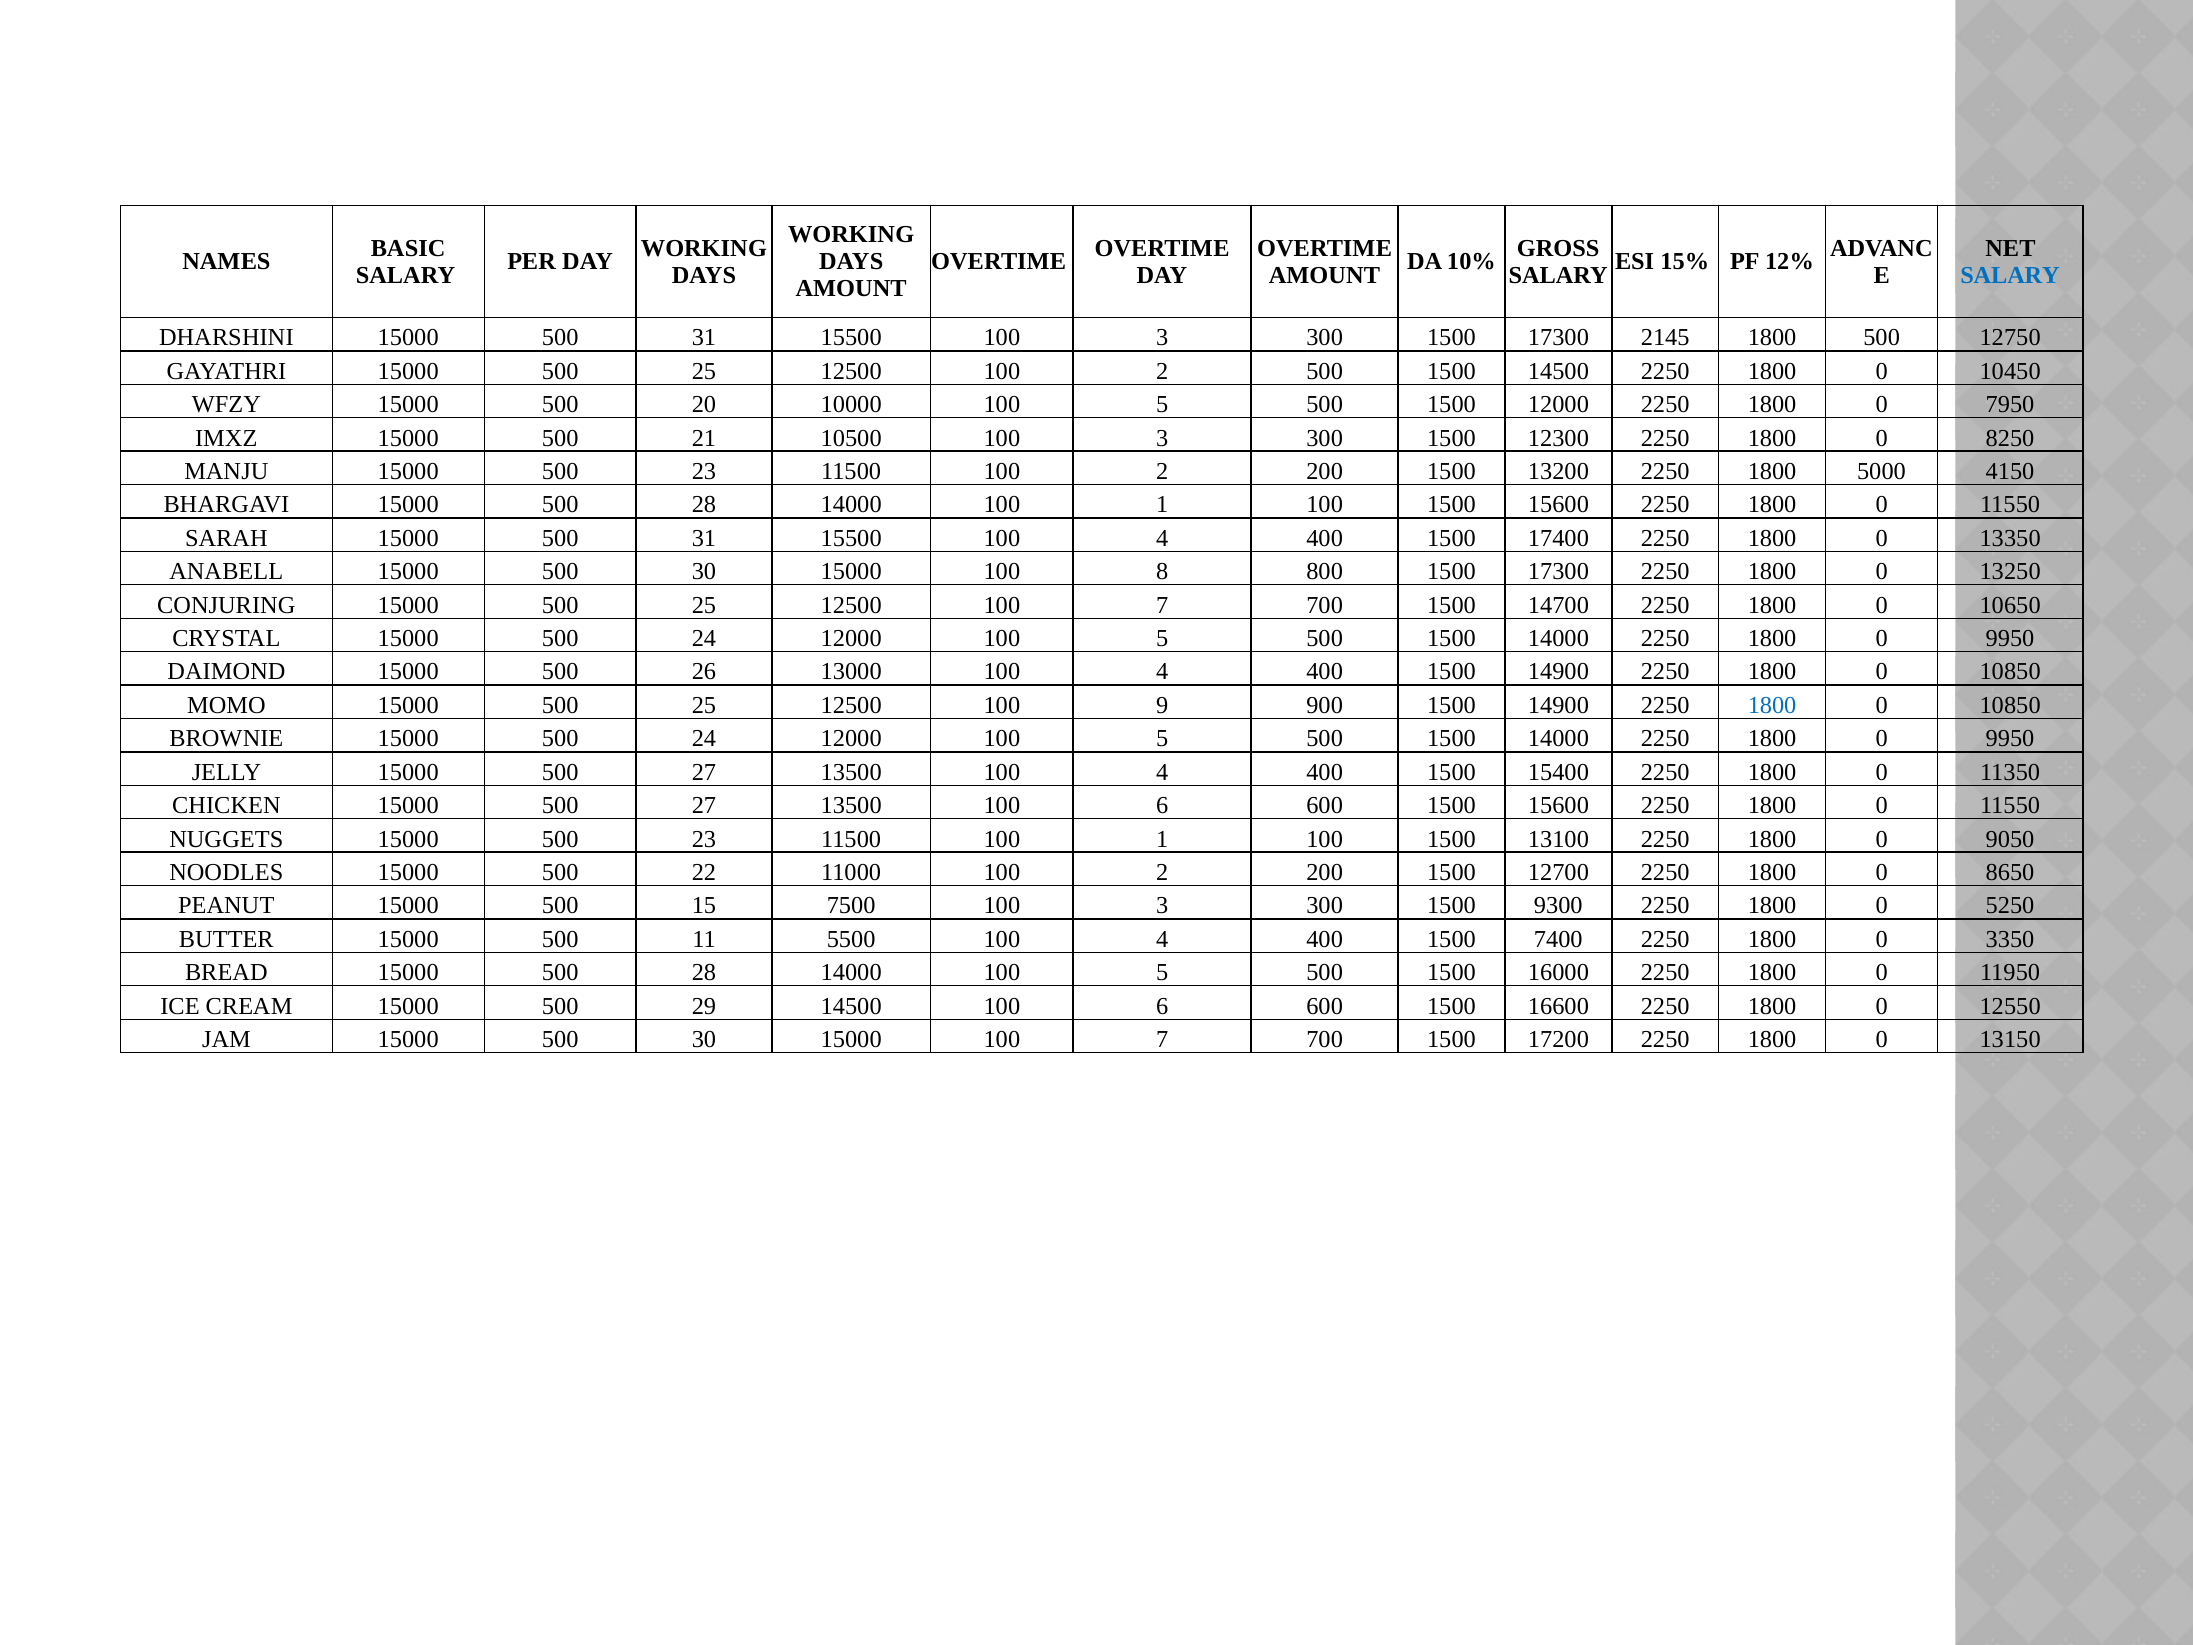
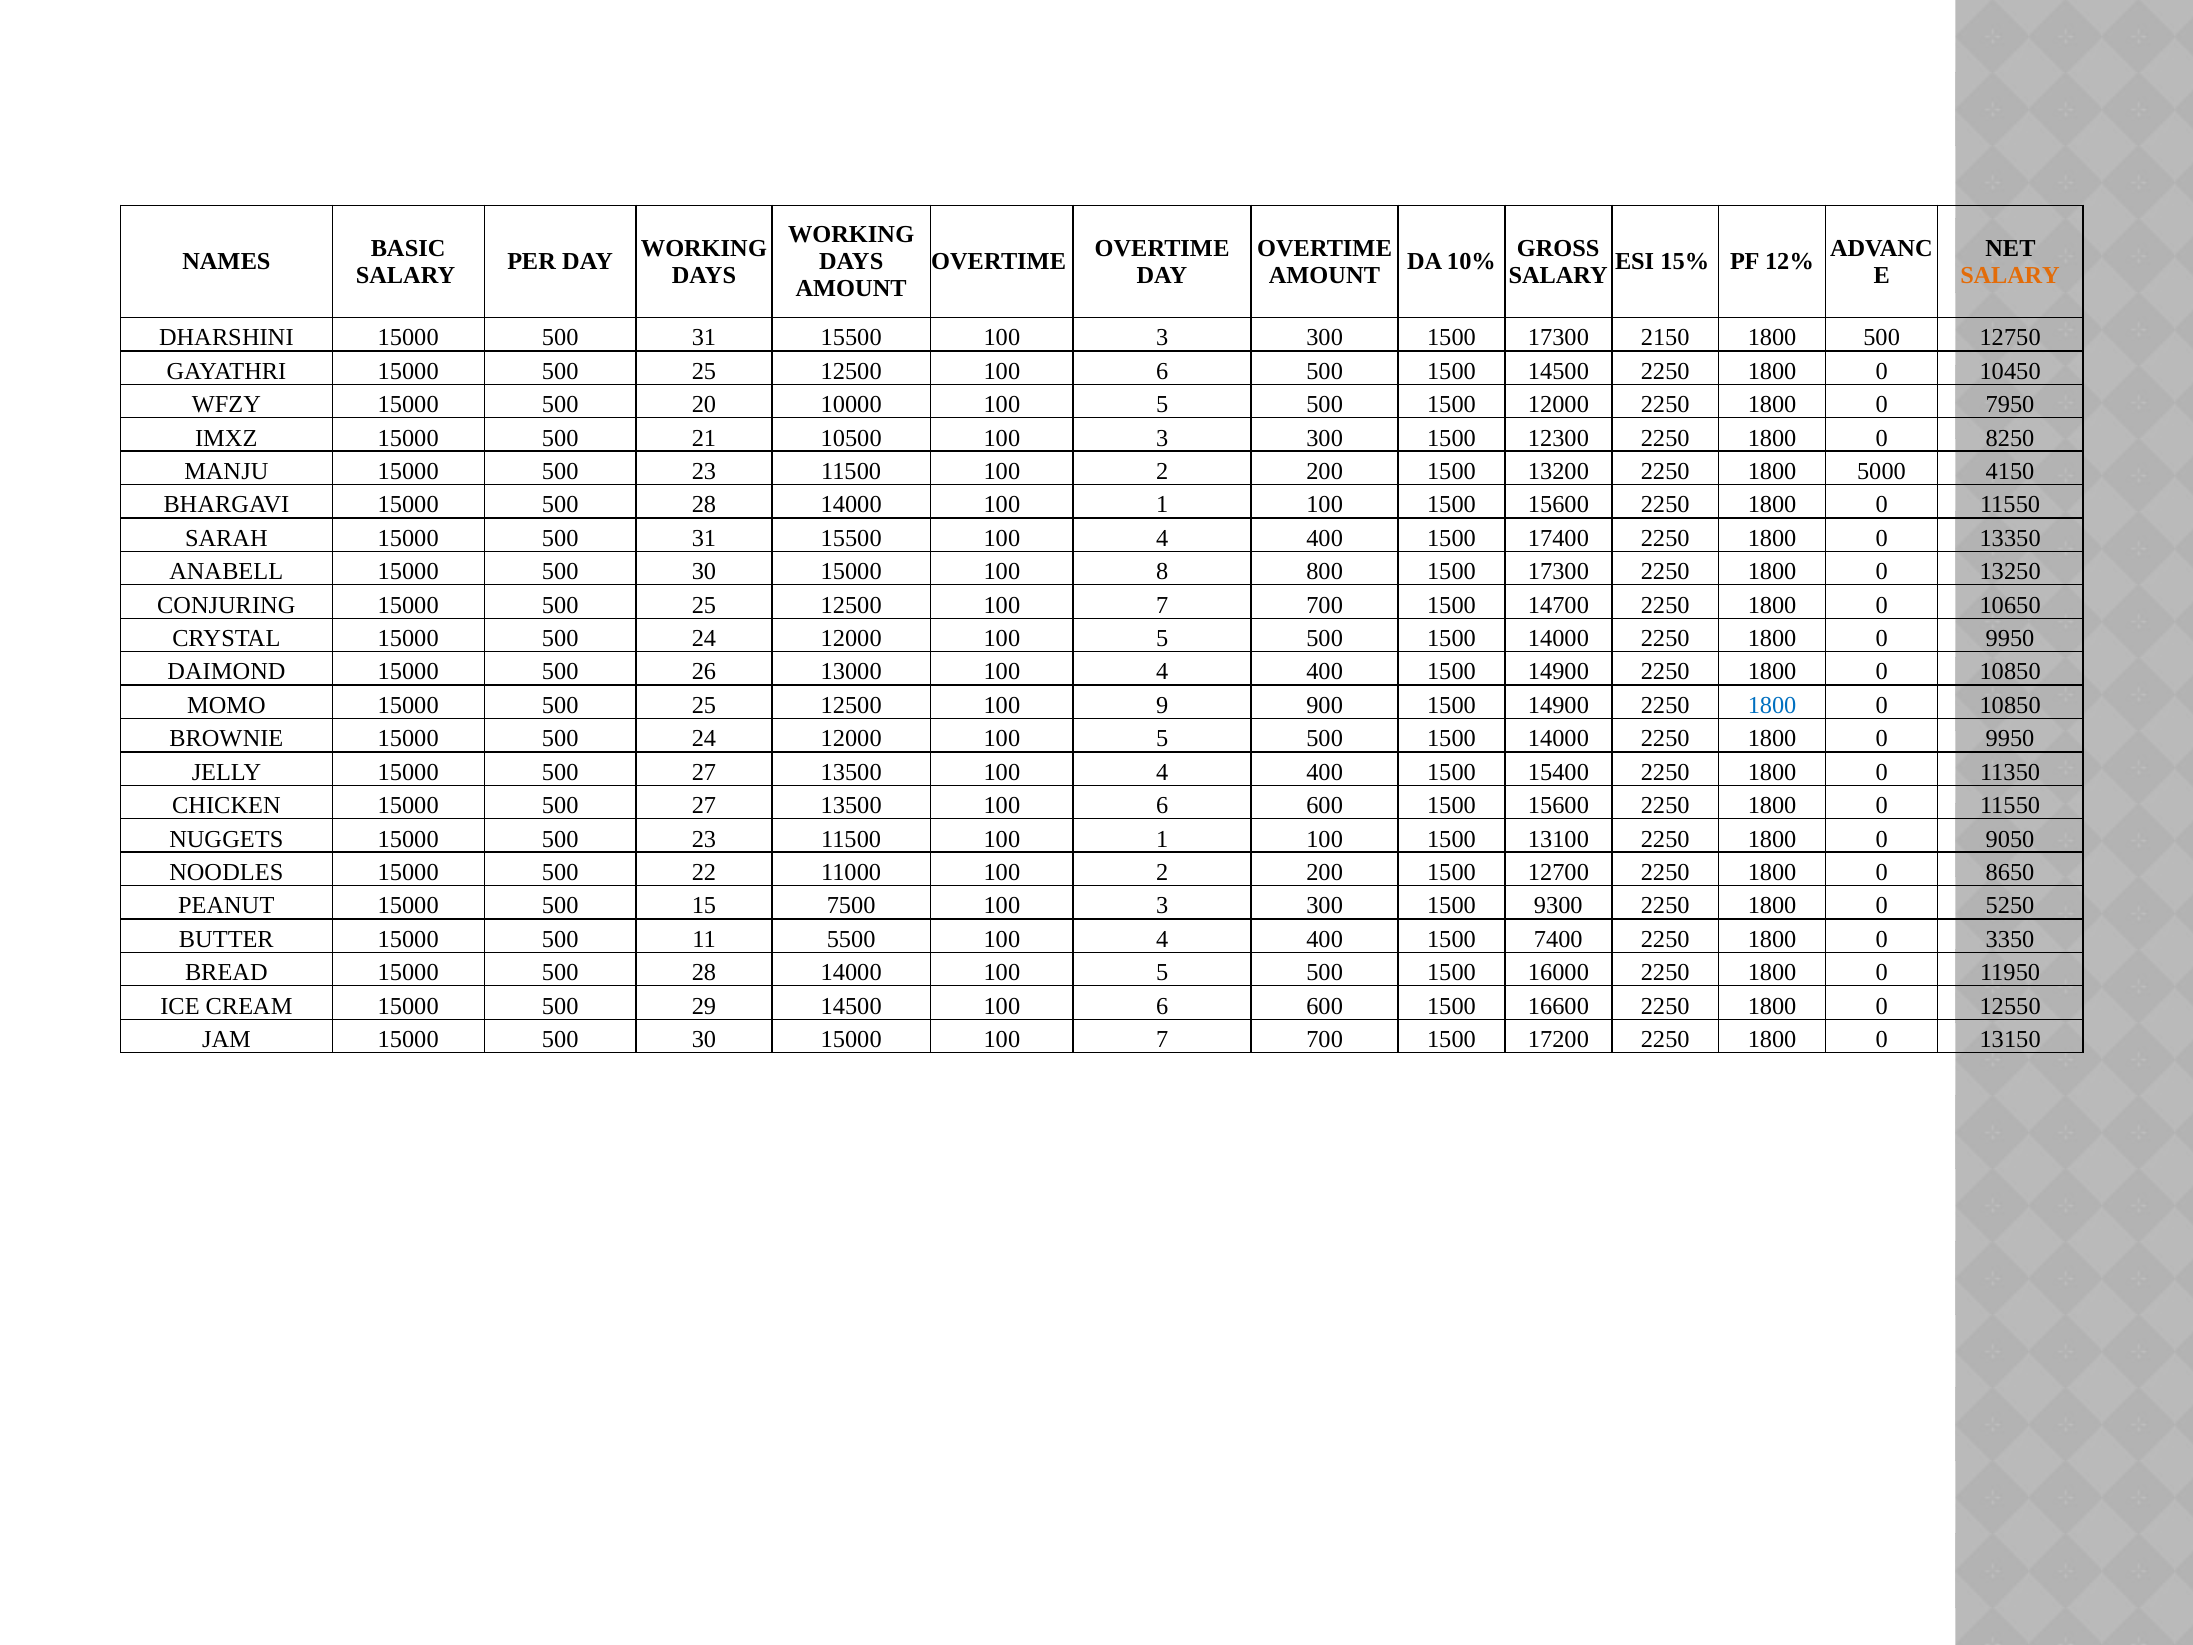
SALARY colour: blue -> orange (2010, 275)
2145: 2145 -> 2150 (1665, 338)
12500 100 2: 2 -> 6 (1162, 371)
